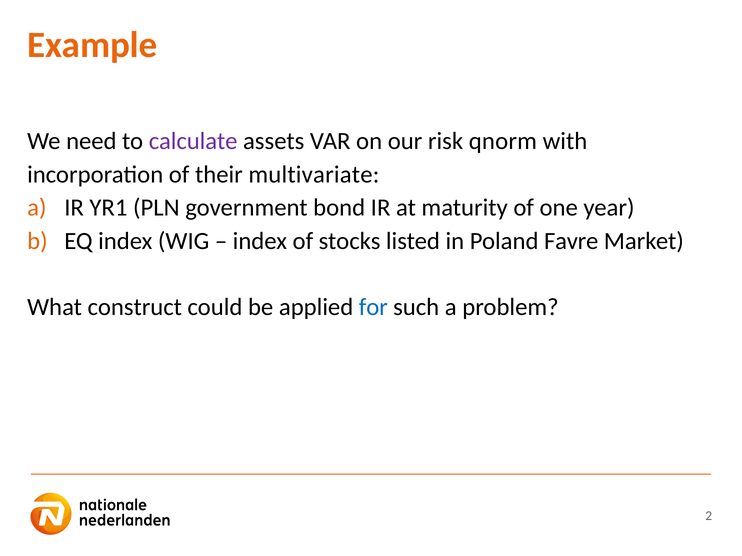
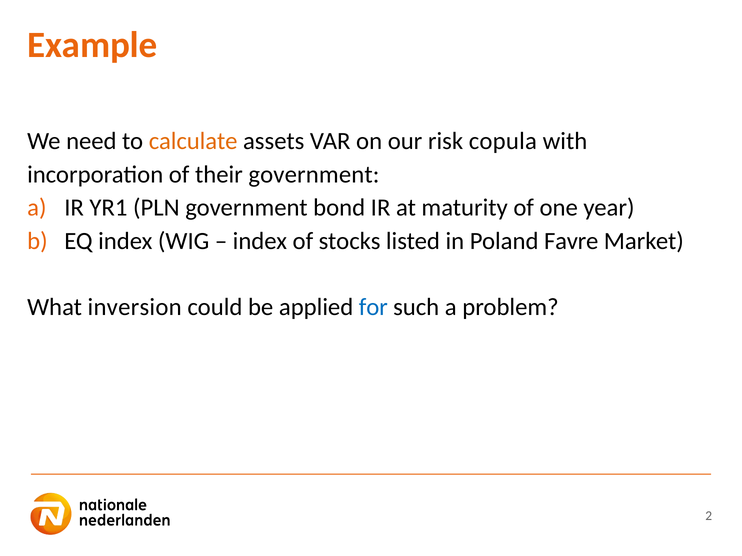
calculate colour: purple -> orange (193, 141)
qnorm: qnorm -> copula (503, 141)
their multivariate: multivariate -> government (314, 175)
construct: construct -> inversion (135, 308)
